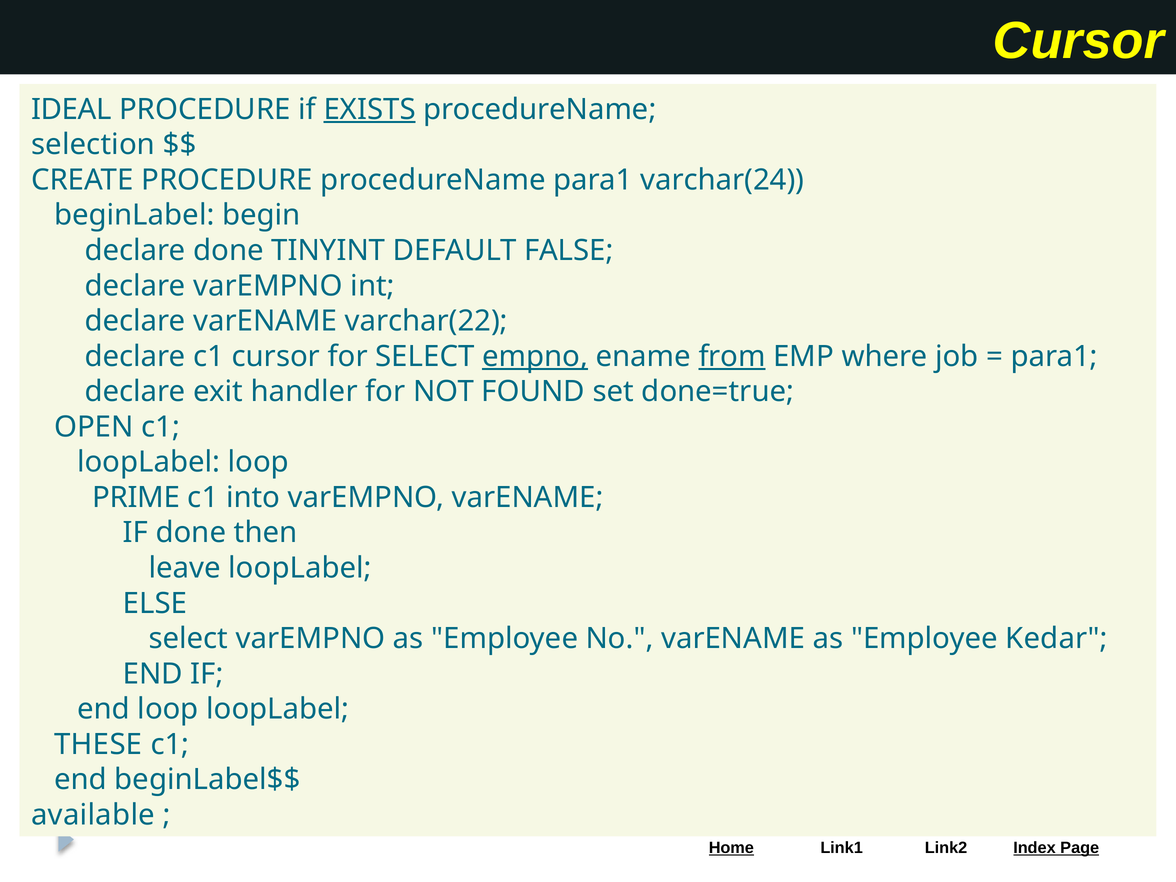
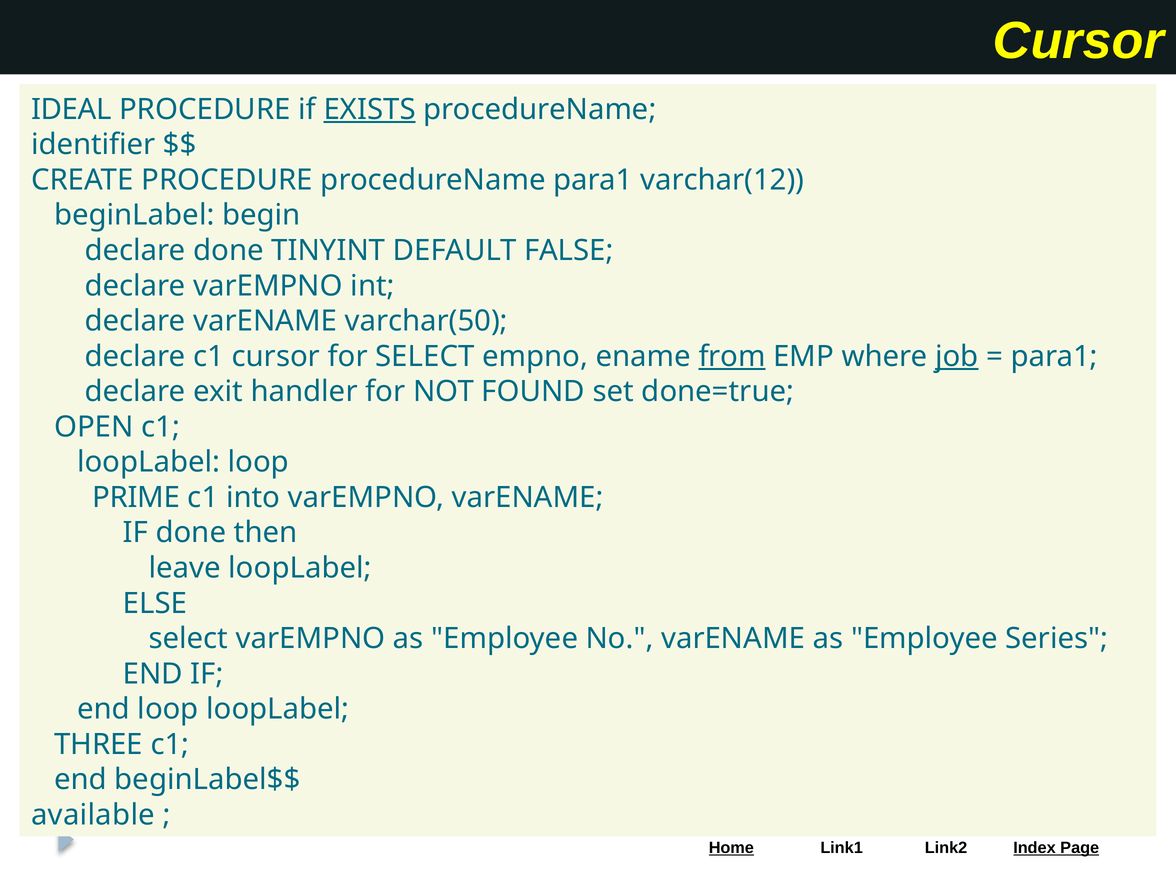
selection: selection -> identifier (93, 145)
varchar(24: varchar(24 -> varchar(12 (722, 180)
varchar(22: varchar(22 -> varchar(50 (426, 321)
empno underline: present -> none (535, 356)
job underline: none -> present (957, 356)
Kedar: Kedar -> Series (1057, 639)
THESE: THESE -> THREE (98, 744)
